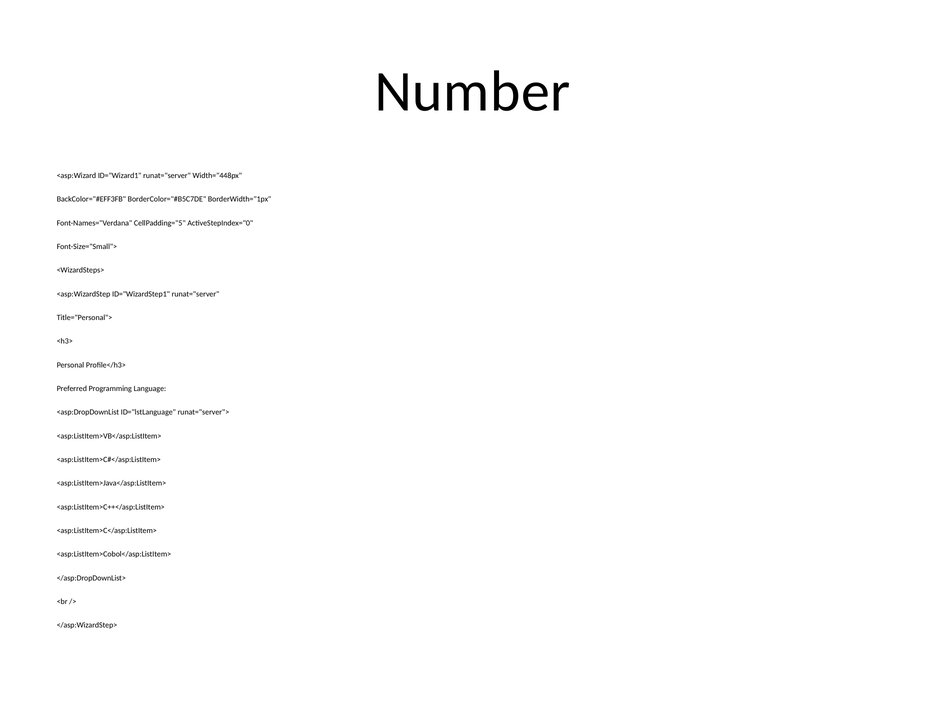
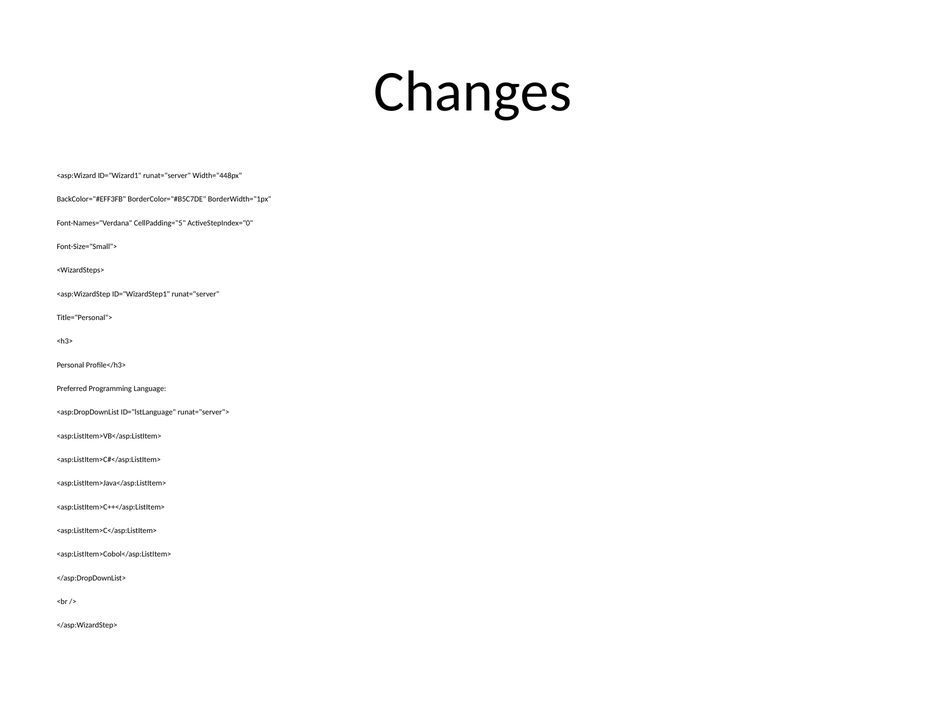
Number: Number -> Changes (473, 92)
